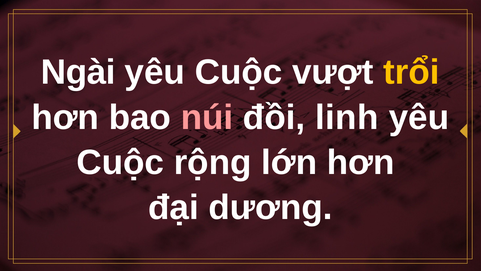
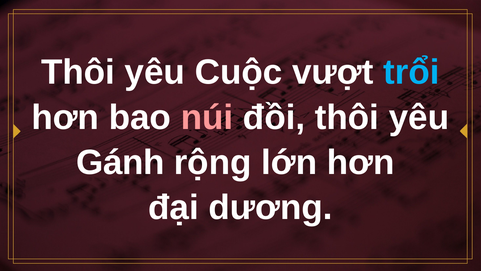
Ngài: Ngài -> Thôi (78, 72)
trổi colour: yellow -> light blue (411, 72)
đồi linh: linh -> thôi (347, 117)
Cuộc: Cuộc -> Gánh (120, 162)
